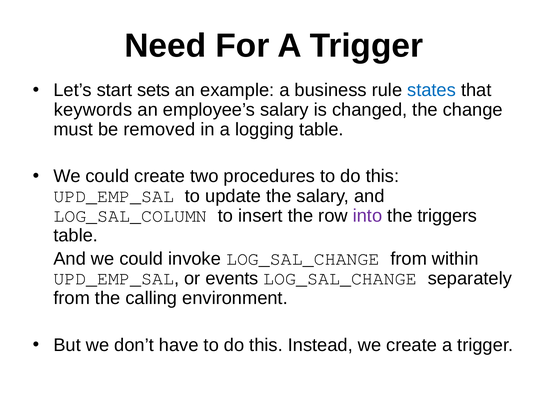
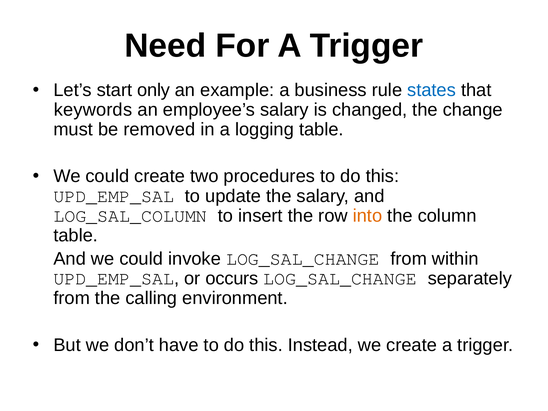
sets: sets -> only (154, 90)
into colour: purple -> orange (367, 216)
triggers: triggers -> column (447, 216)
events: events -> occurs (232, 279)
